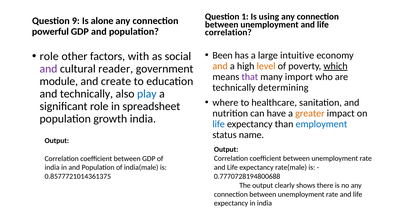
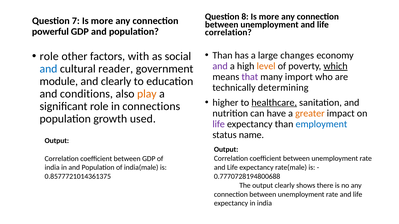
1: 1 -> 8 (245, 17)
using: using -> more (269, 17)
9: 9 -> 7 (76, 21)
alone: alone -> more (102, 21)
Been: Been -> Than (222, 55)
intuitive: intuitive -> changes (297, 55)
and colour: orange -> purple (220, 66)
and colour: purple -> blue (48, 69)
and create: create -> clearly (116, 81)
and technically: technically -> conditions (86, 94)
play colour: blue -> orange (147, 94)
where: where -> higher (225, 103)
healthcare underline: none -> present (274, 103)
spreadsheet: spreadsheet -> connections (151, 107)
growth india: india -> used (143, 119)
life colour: blue -> purple (219, 124)
